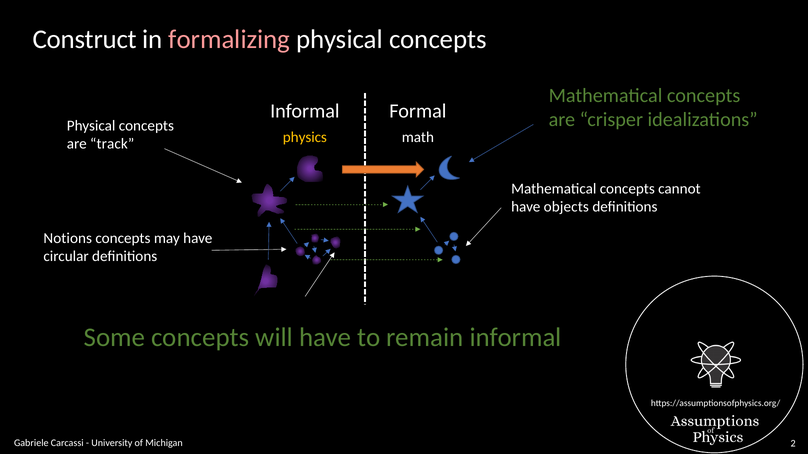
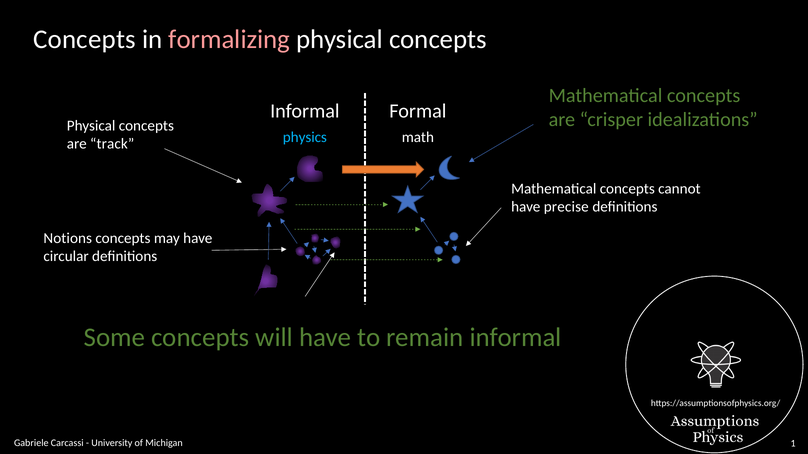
Construct: Construct -> Concepts (84, 39)
physics colour: yellow -> light blue (305, 138)
objects: objects -> precise (566, 207)
2: 2 -> 1 (793, 444)
